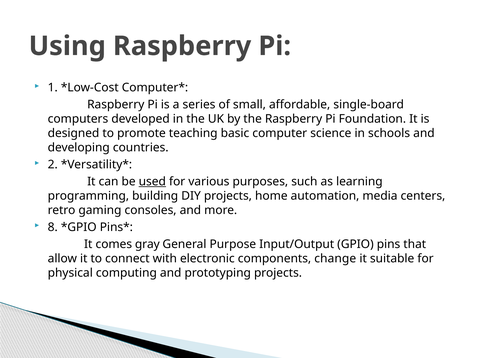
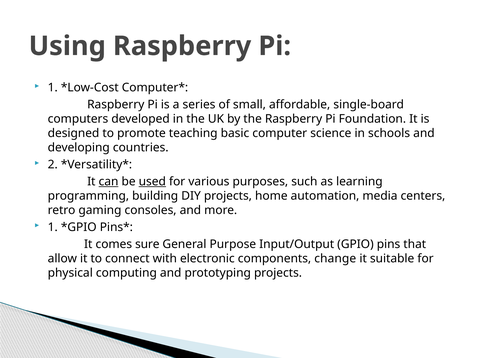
can underline: none -> present (109, 182)
8: 8 -> 1 (53, 227)
gray: gray -> sure (147, 244)
